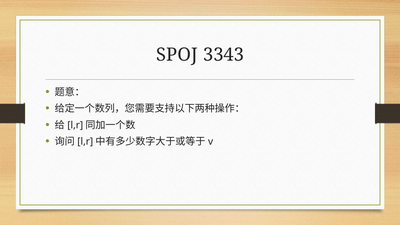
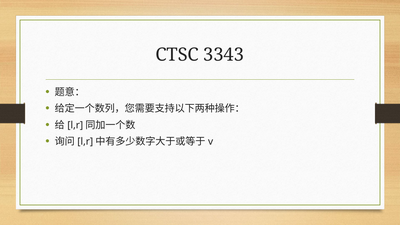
SPOJ: SPOJ -> CTSC (177, 55)
